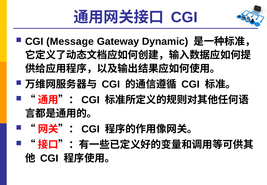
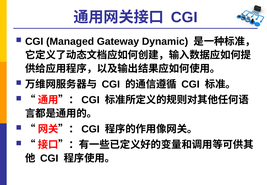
Message: Message -> Managed (70, 42)
